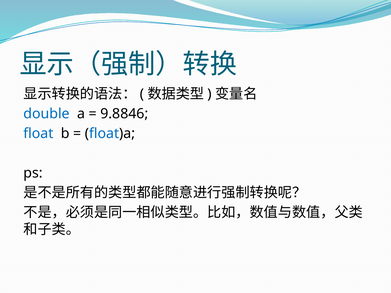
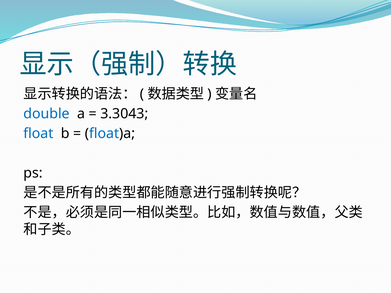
9.8846: 9.8846 -> 3.3043 (124, 114)
